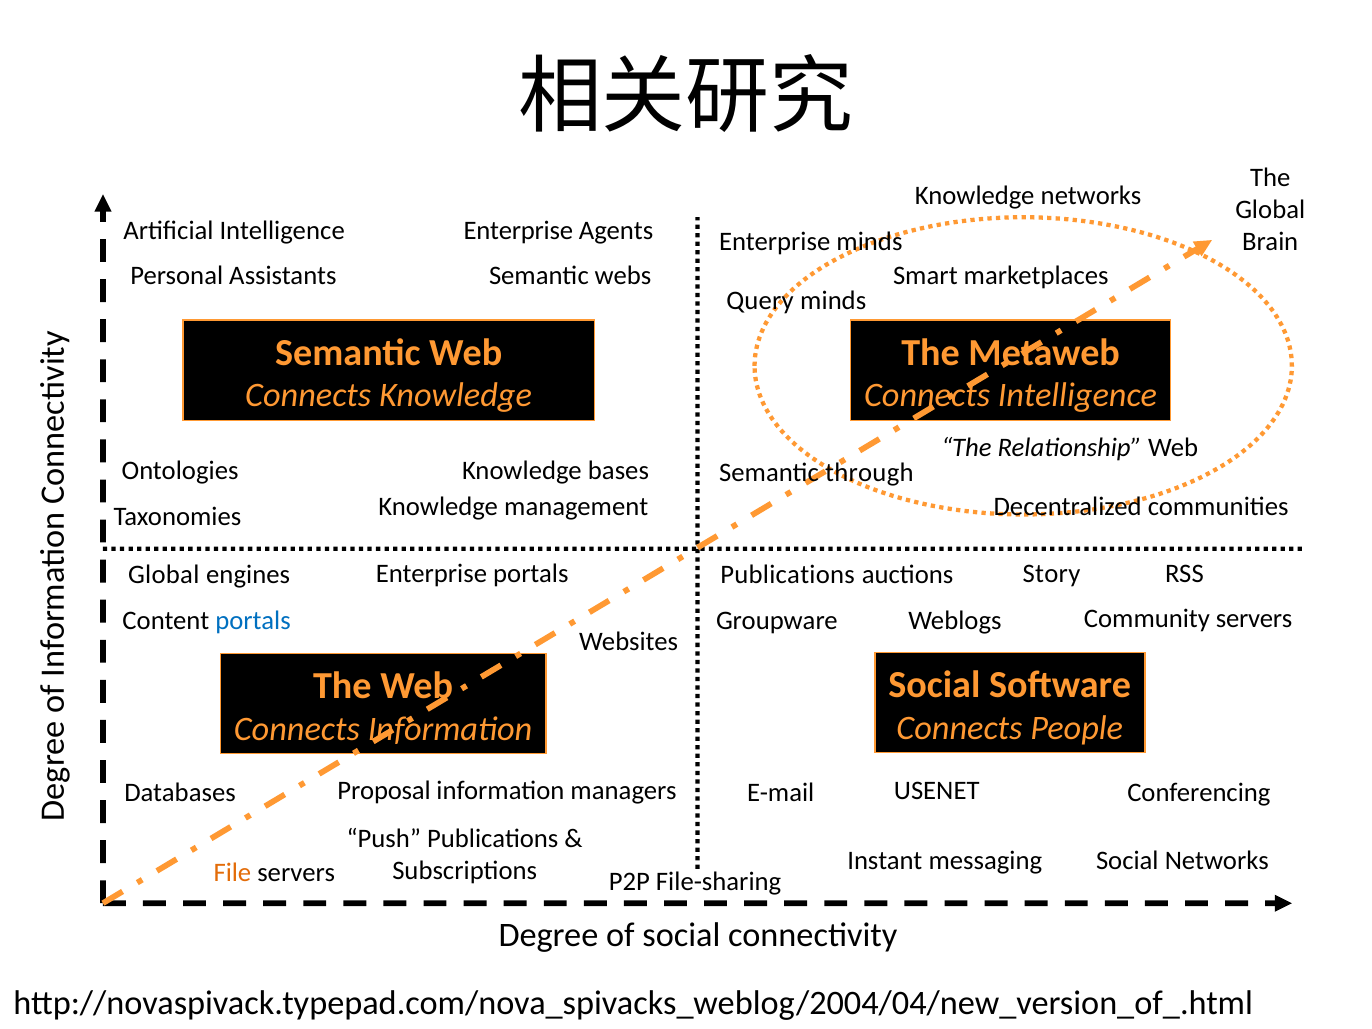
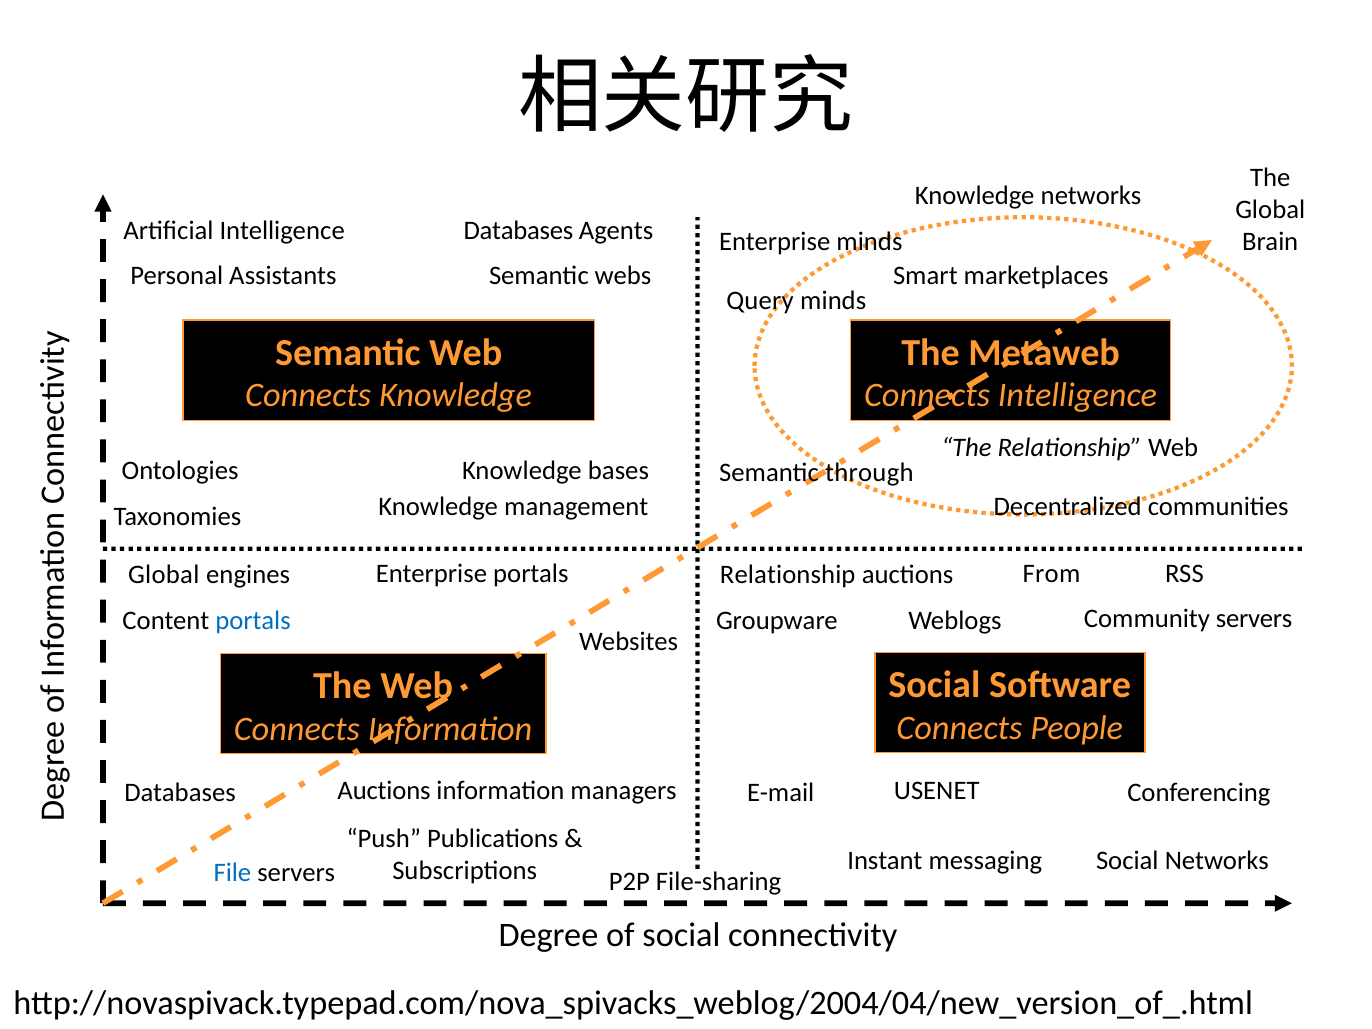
Enterprise: Enterprise -> Databases (518, 230)
Publications: Publications -> Relationship (788, 575)
Story: Story -> From (1051, 573)
Databases Proposal: Proposal -> Auctions (384, 791)
File colour: orange -> blue (232, 872)
